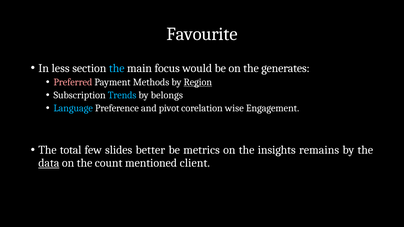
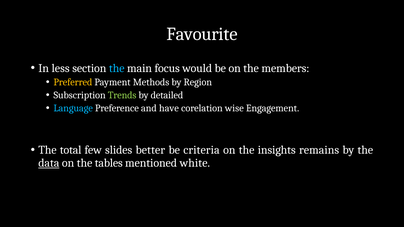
generates: generates -> members (285, 68)
Preferred colour: pink -> yellow (73, 82)
Region underline: present -> none (198, 82)
Trends colour: light blue -> light green (122, 95)
belongs: belongs -> detailed (167, 95)
pivot: pivot -> have (169, 108)
metrics: metrics -> criteria (202, 150)
count: count -> tables (109, 163)
client: client -> white (195, 163)
